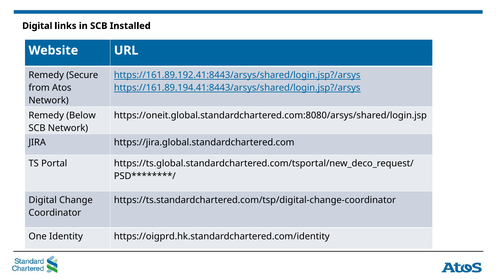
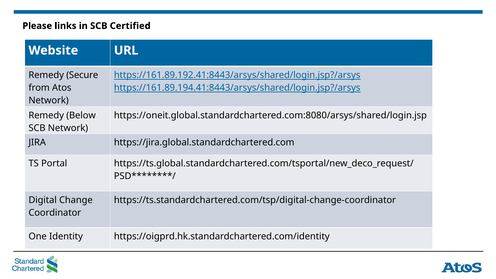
Digital: Digital -> Please (37, 26)
Installed: Installed -> Certified (130, 26)
